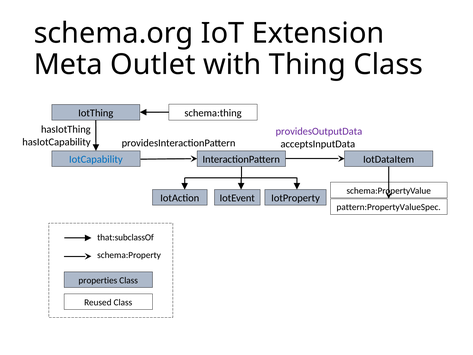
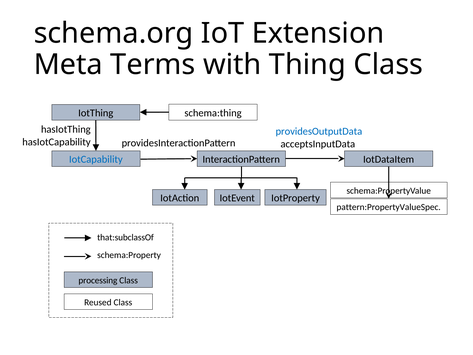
Outlet: Outlet -> Terms (153, 64)
providesOutputData colour: purple -> blue (319, 131)
properties: properties -> processing (98, 280)
